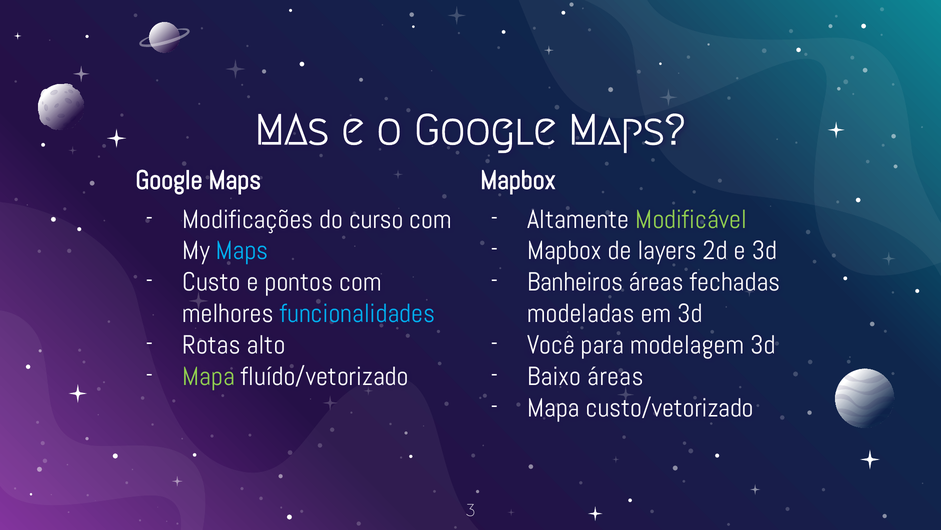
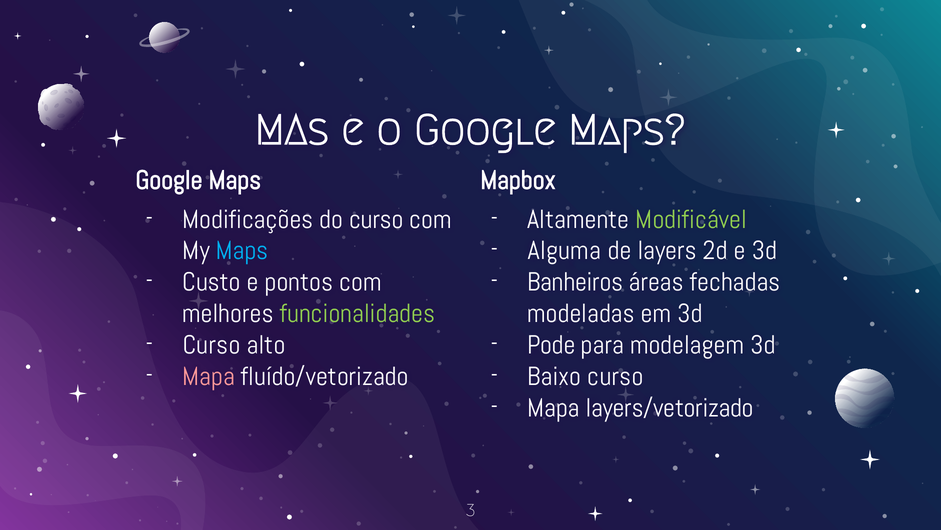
Mapbox: Mapbox -> Alguma (564, 251)
funcionalidades colour: light blue -> light green (357, 313)
Rotas: Rotas -> Curso (212, 345)
Você: Você -> Pode (551, 345)
Mapa colour: light green -> pink (209, 376)
Baixo áreas: áreas -> curso (616, 376)
custo/vetorizado: custo/vetorizado -> layers/vetorizado (670, 407)
